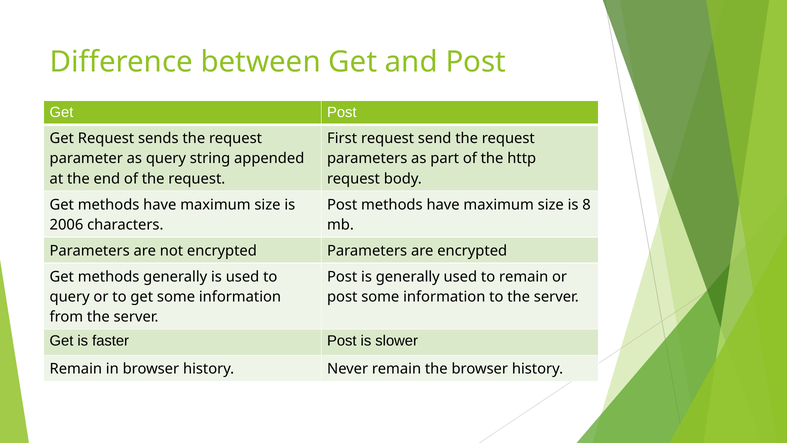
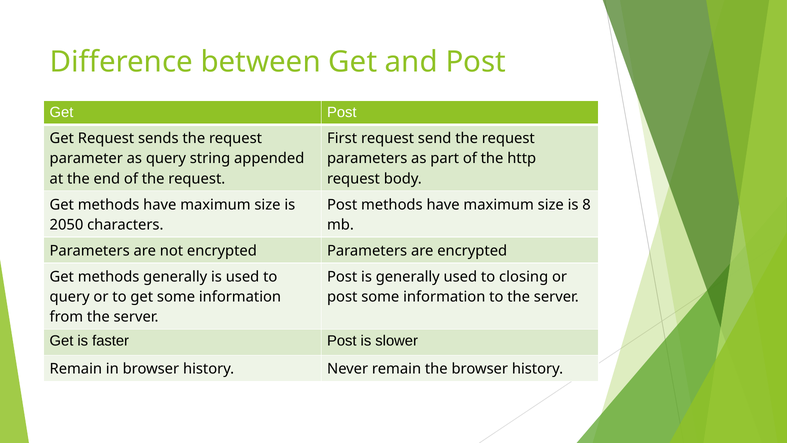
2006: 2006 -> 2050 (66, 225)
to remain: remain -> closing (524, 277)
